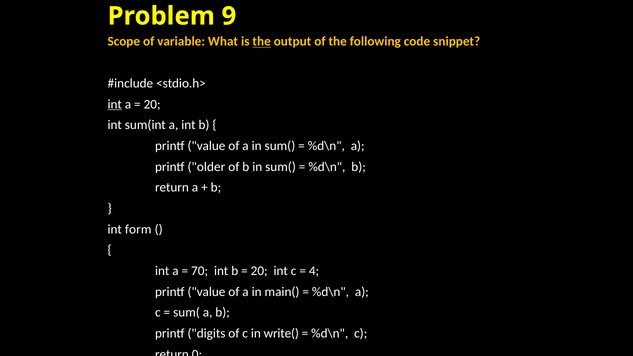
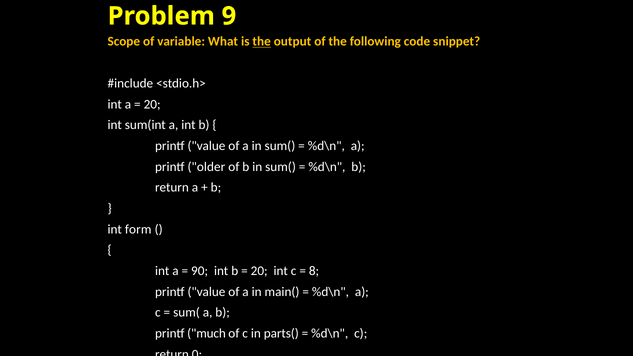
int underline: present -> none (115, 104)
70: 70 -> 90 (200, 271)
4: 4 -> 8 (314, 271)
digits: digits -> much (207, 333)
write(: write( -> parts( (281, 333)
